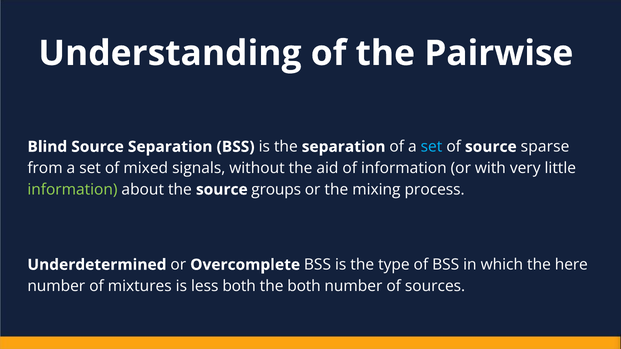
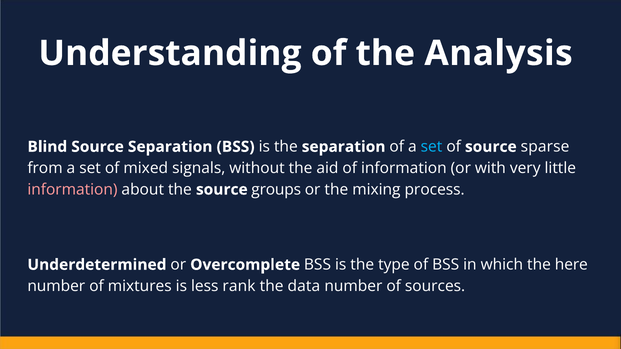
Pairwise: Pairwise -> Analysis (499, 53)
information colour: light green -> pink (72, 190)
less both: both -> rank (239, 286)
the both: both -> data (304, 286)
